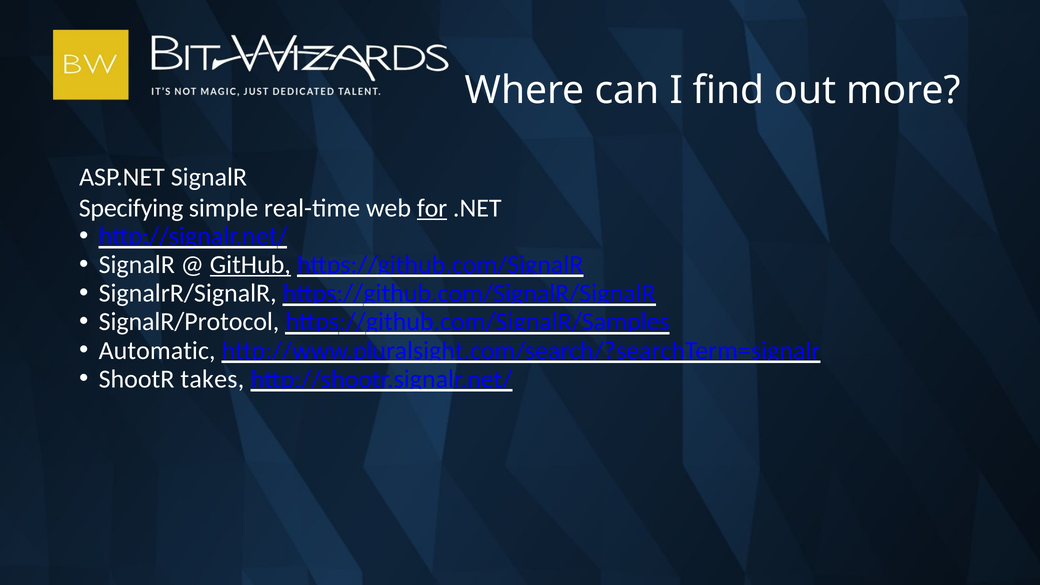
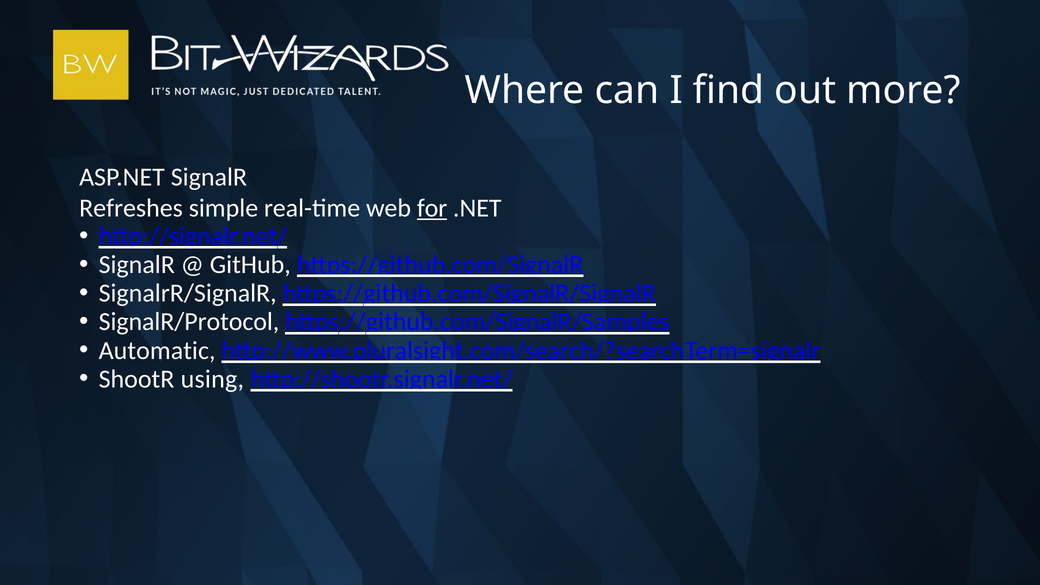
Specifying: Specifying -> Refreshes (131, 208)
GitHub underline: present -> none (250, 265)
takes: takes -> using (212, 379)
